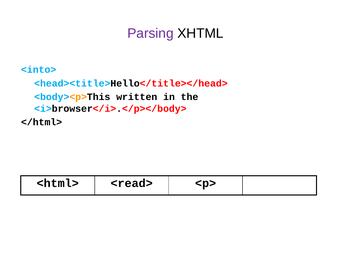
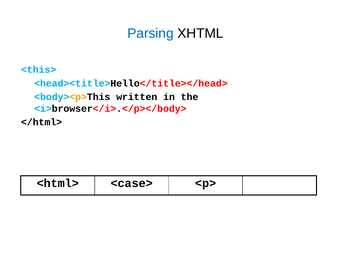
Parsing colour: purple -> blue (151, 33)
<into>: <into> -> <this> (39, 70)
<read>: <read> -> <case> (132, 184)
